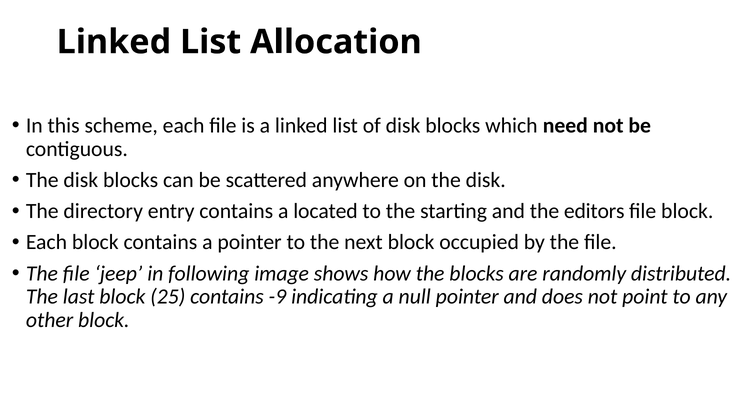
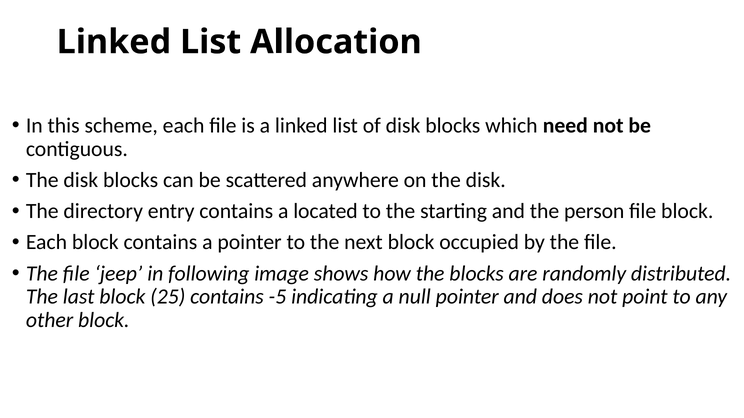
editors: editors -> person (594, 211)
-9: -9 -> -5 (277, 297)
